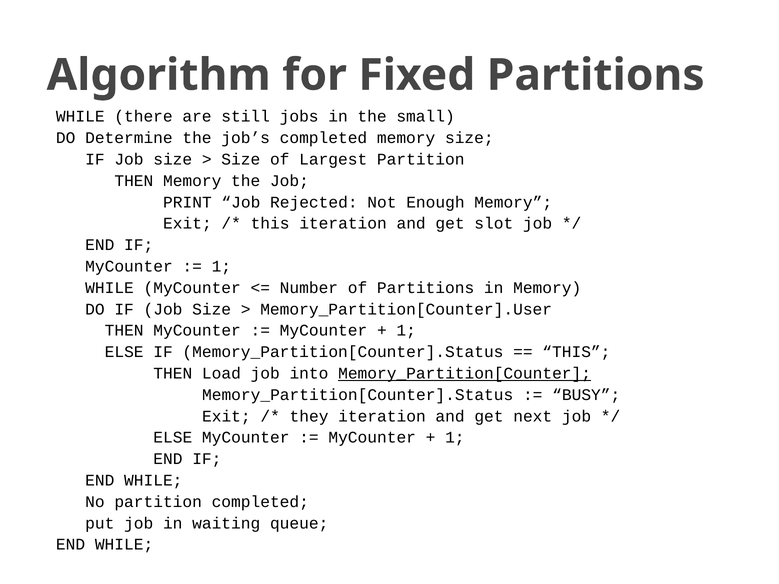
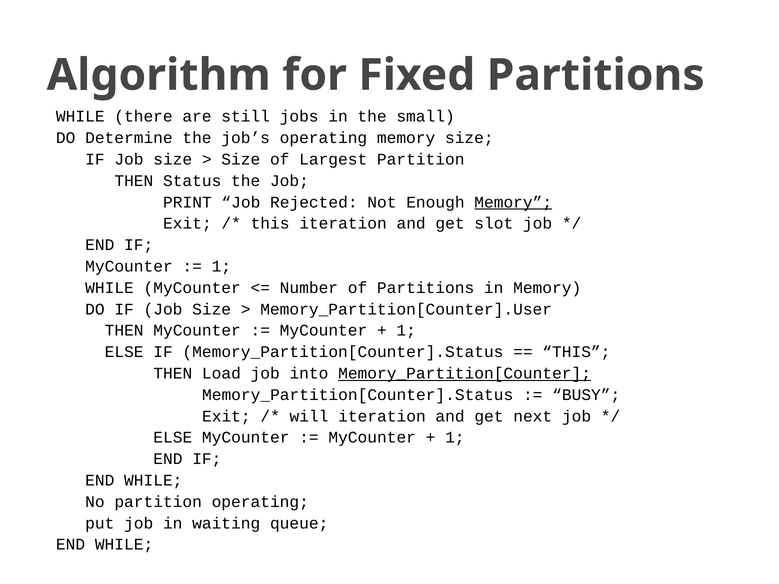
job’s completed: completed -> operating (323, 138)
THEN Memory: Memory -> Status (192, 181)
Memory underline: none -> present (513, 202)
they: they -> will (309, 416)
partition completed: completed -> operating (260, 502)
